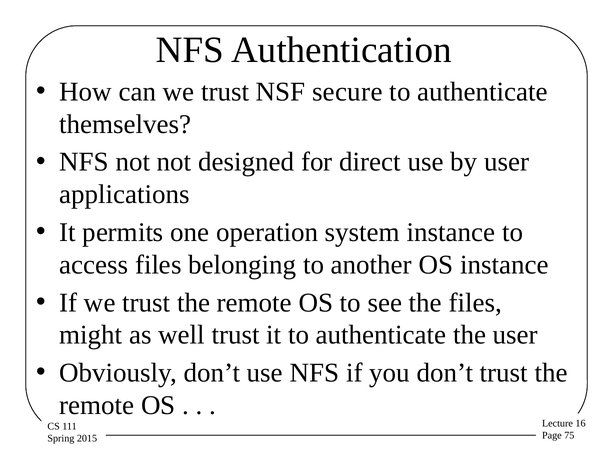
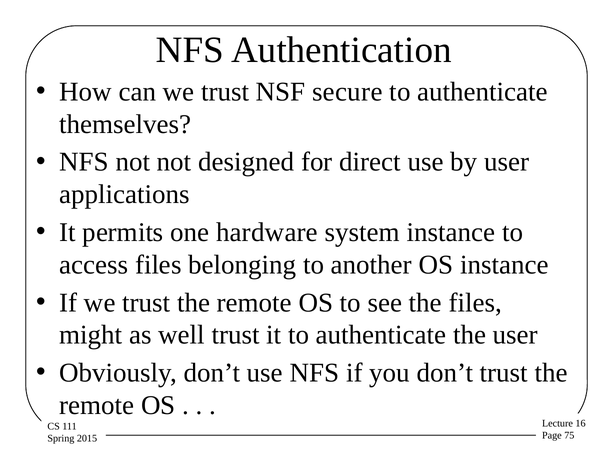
operation: operation -> hardware (267, 232)
